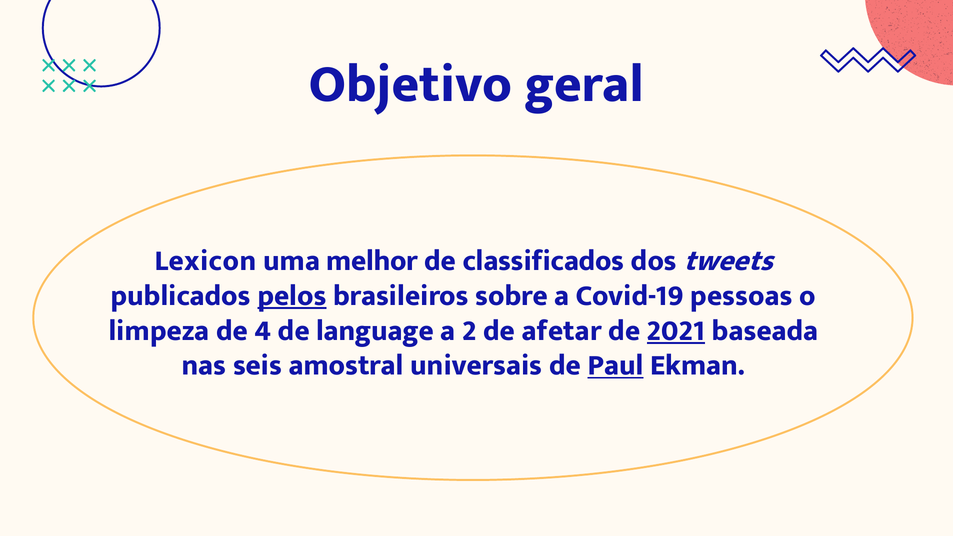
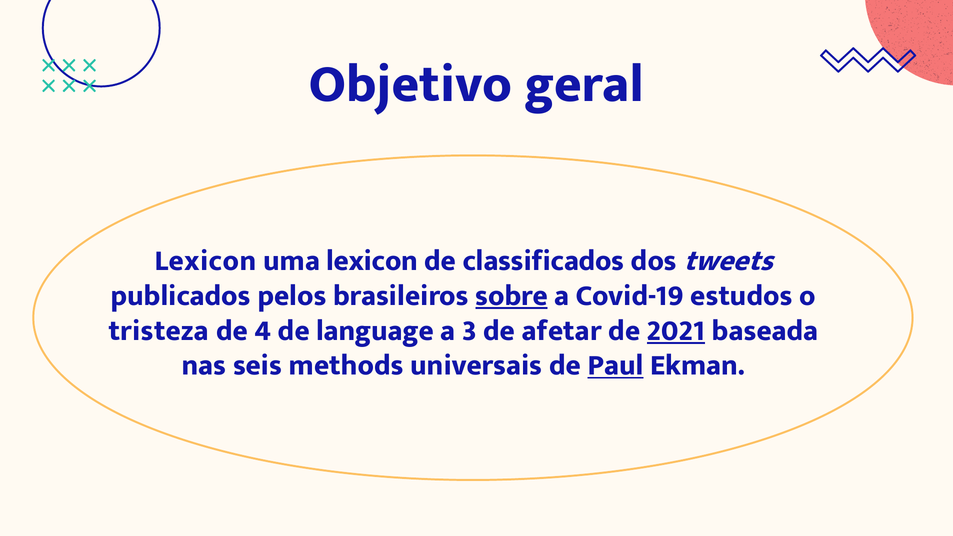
uma melhor: melhor -> lexicon (372, 261)
pelos underline: present -> none (292, 296)
sobre underline: none -> present (512, 296)
pessoas: pessoas -> estudos (742, 296)
limpeza: limpeza -> tristeza (159, 330)
2: 2 -> 3 (469, 330)
amostral: amostral -> methods (346, 365)
